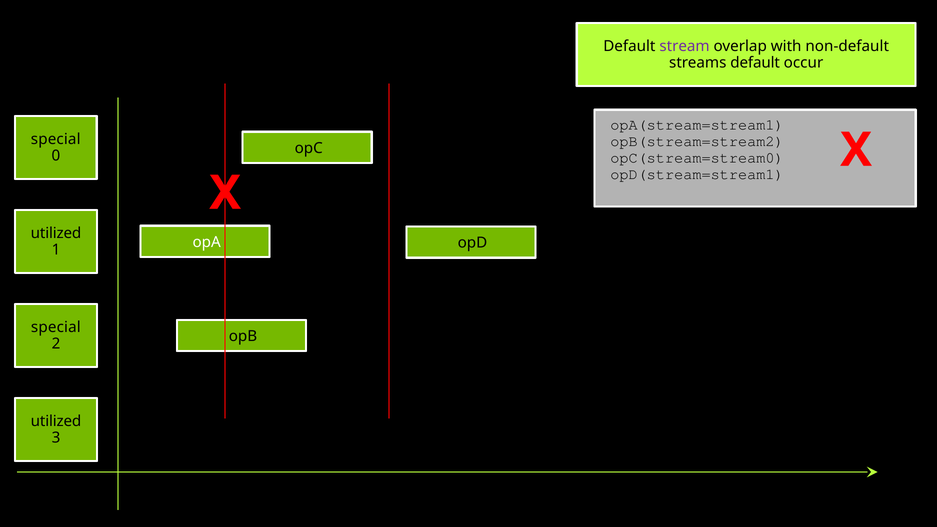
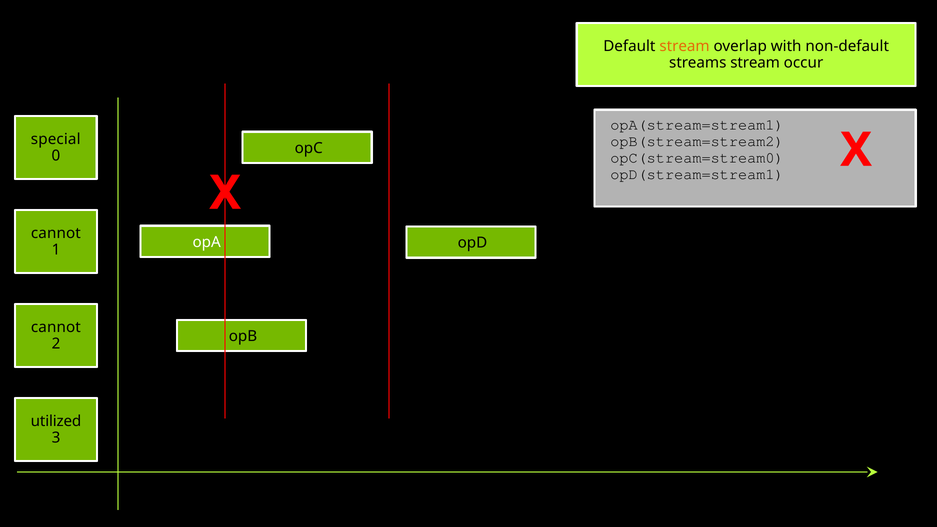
stream colour: purple -> orange (685, 46)
streams default: default -> stream (755, 63)
utilized: utilized -> cannot (56, 233)
special: special -> cannot (56, 327)
